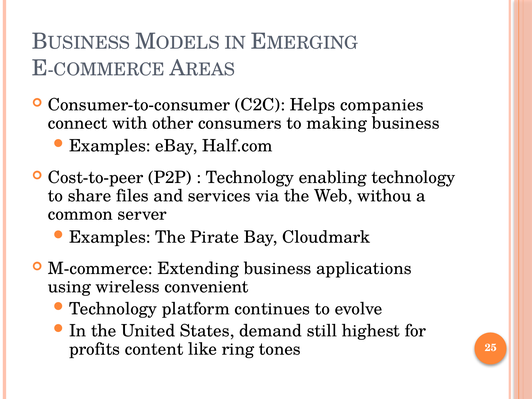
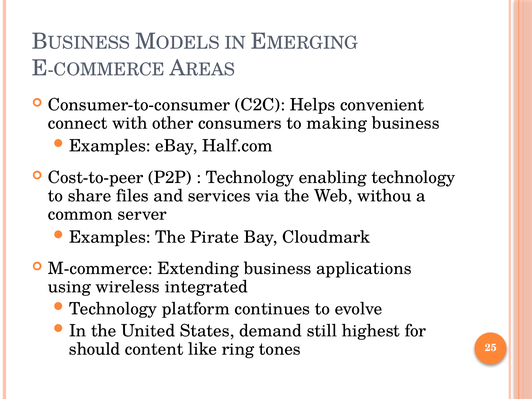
companies: companies -> convenient (382, 105)
convenient: convenient -> integrated (206, 287)
profits: profits -> should (95, 349)
